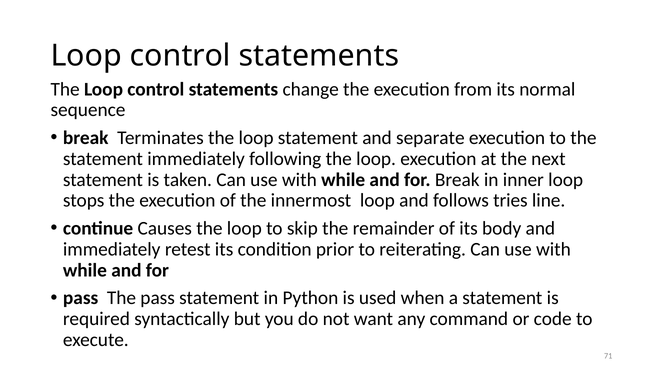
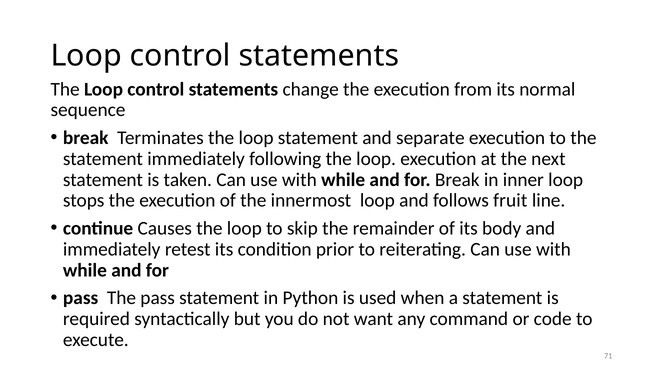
tries: tries -> fruit (510, 201)
